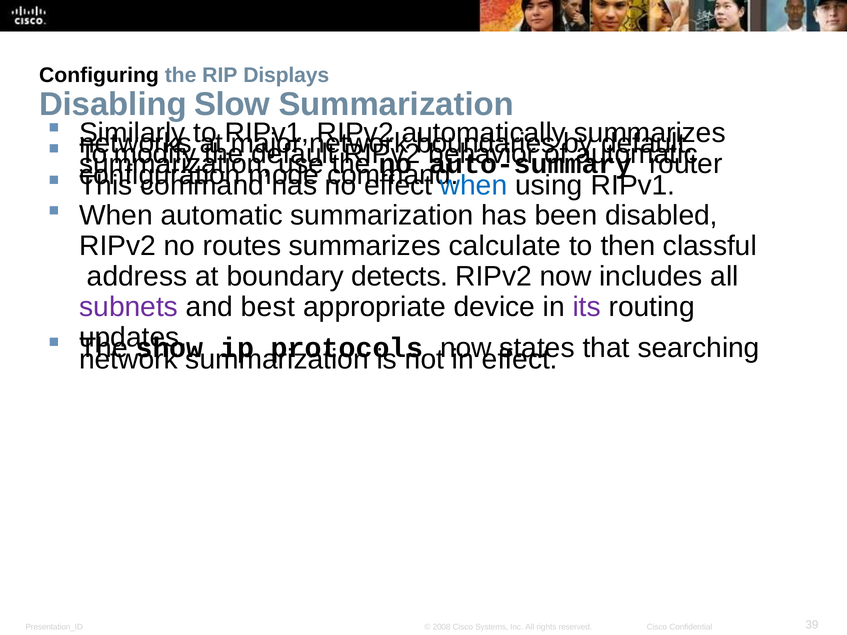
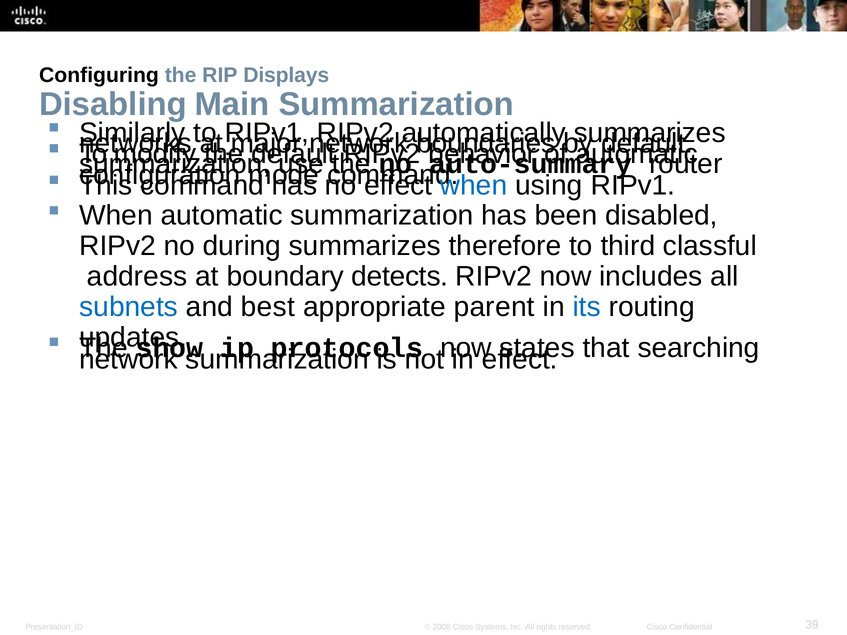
Slow: Slow -> Main (232, 104)
routes: routes -> during (242, 246)
calculate: calculate -> therefore (505, 246)
then: then -> third (628, 246)
subnets colour: purple -> blue (129, 307)
device: device -> parent (494, 307)
its colour: purple -> blue (587, 307)
